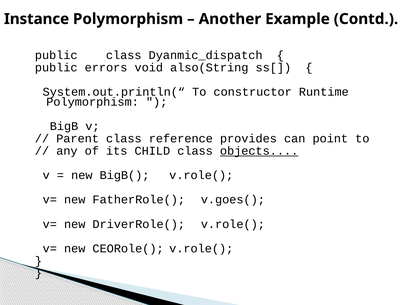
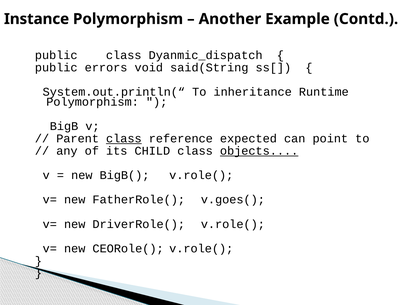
also(String: also(String -> said(String (209, 68)
constructor: constructor -> inheritance (253, 92)
class underline: none -> present (124, 139)
provides: provides -> expected (248, 139)
